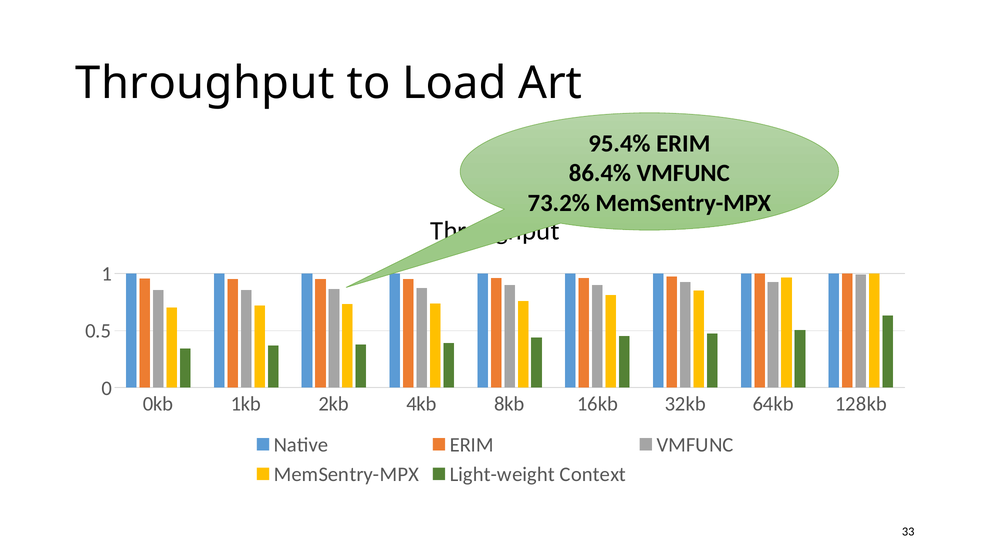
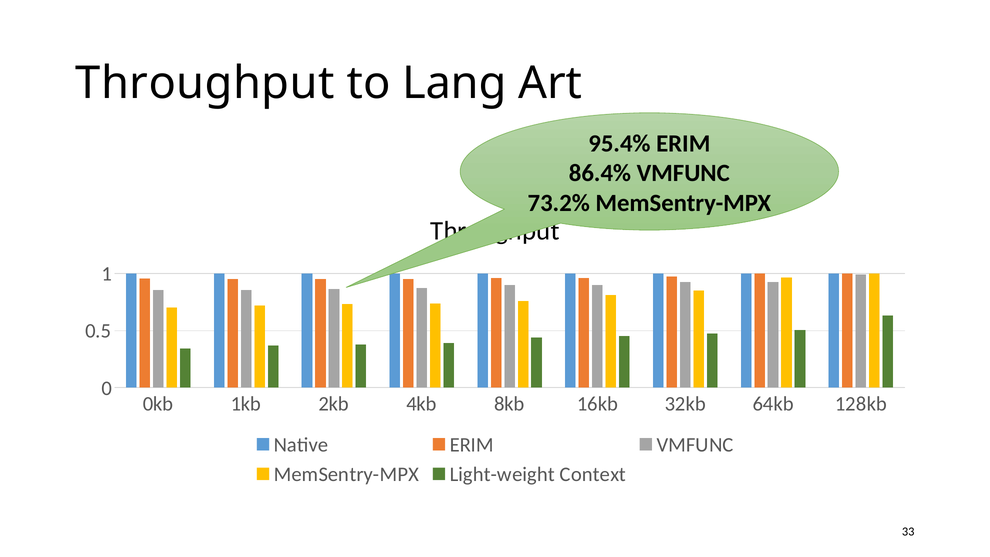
Load: Load -> Lang (454, 83)
